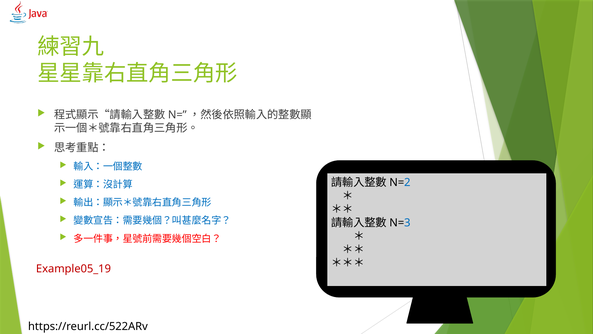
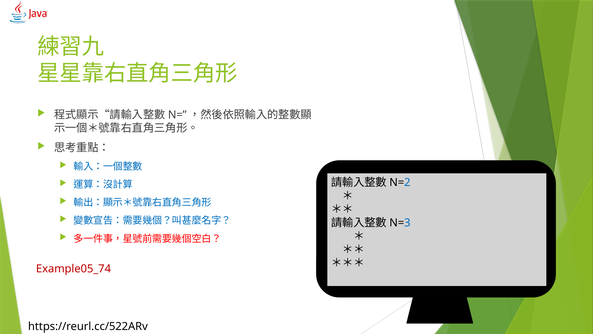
Example05_19: Example05_19 -> Example05_74 (73, 268)
